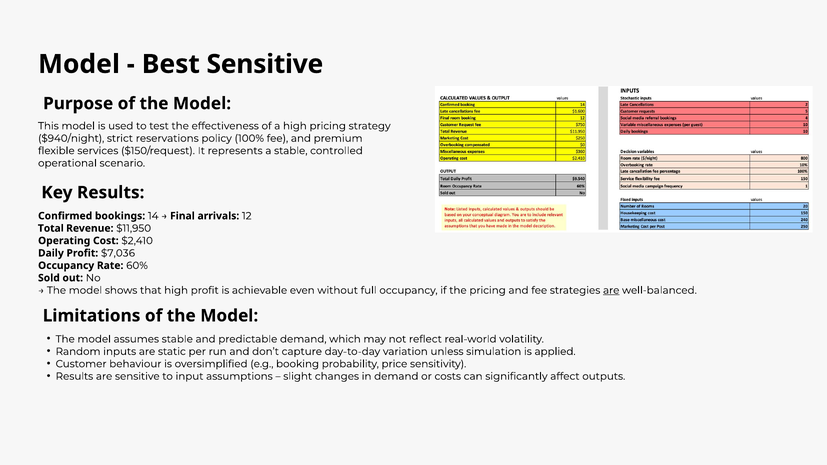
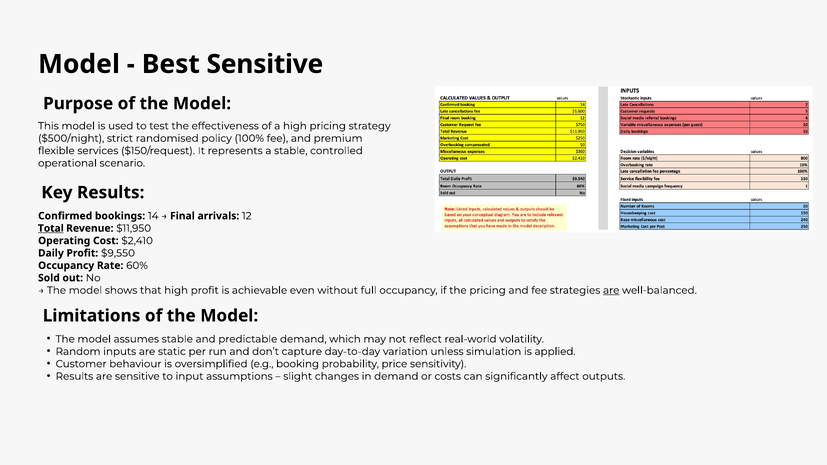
$940/night: $940/night -> $500/night (71, 138)
reservations: reservations -> randomised (167, 138)
Total underline: none -> present (51, 228)
$7,036: $7,036 -> $9,550 (118, 253)
